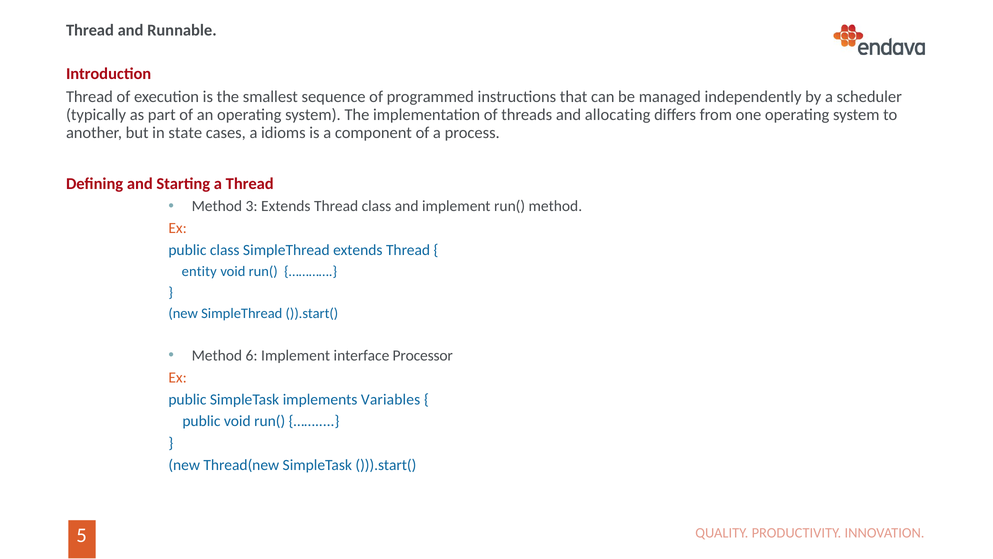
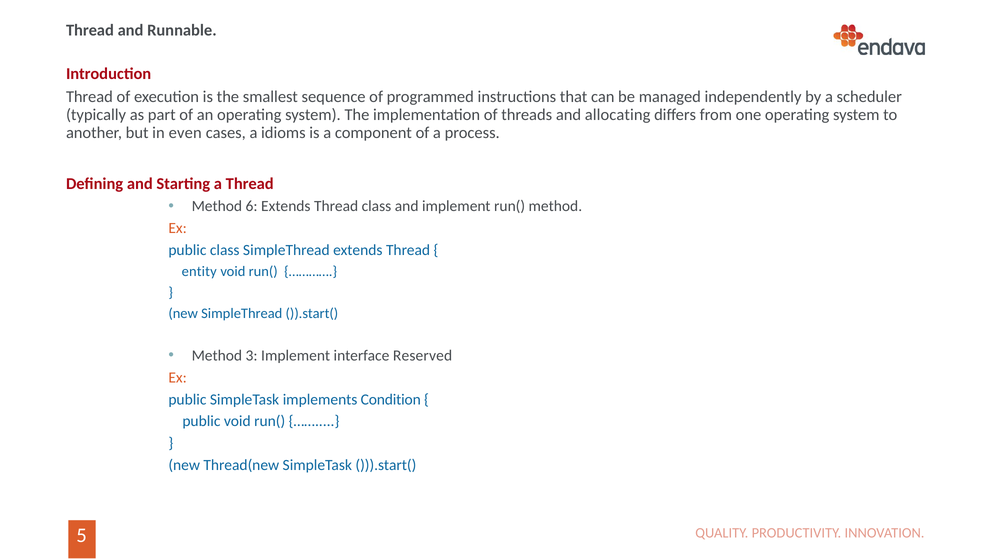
state: state -> even (185, 132)
3: 3 -> 6 (252, 206)
6: 6 -> 3 (252, 355)
Processor: Processor -> Reserved (423, 355)
Variables: Variables -> Condition (391, 399)
